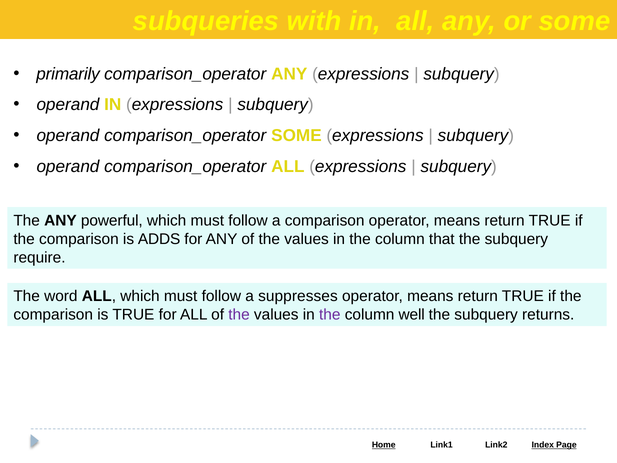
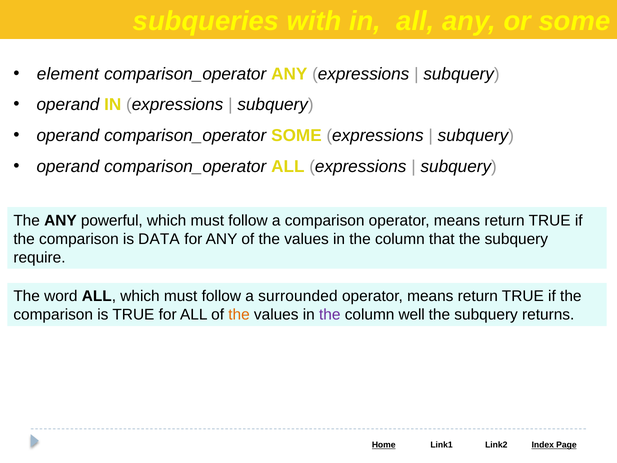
primarily: primarily -> element (68, 74)
ADDS: ADDS -> DATA (159, 239)
suppresses: suppresses -> surrounded (298, 296)
the colour: purple -> orange (239, 315)
